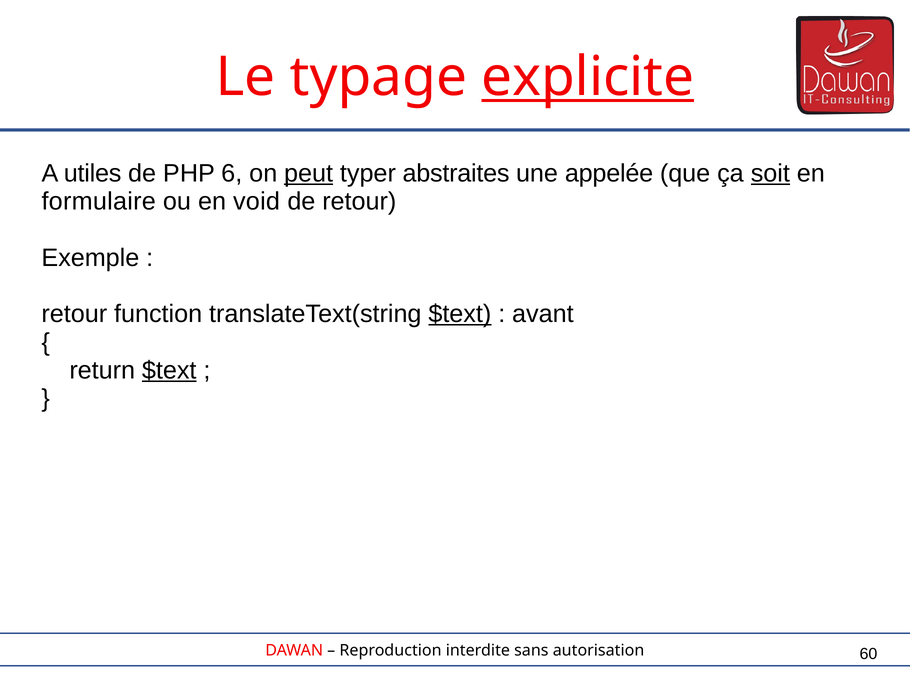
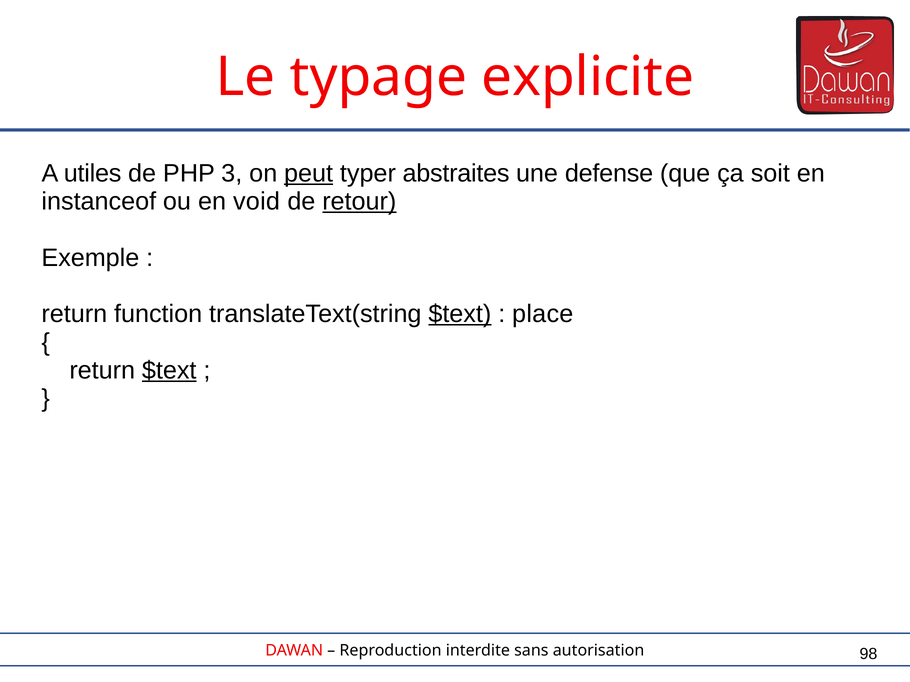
explicite underline: present -> none (588, 77)
6: 6 -> 3 (232, 174)
appelée: appelée -> defense (609, 174)
soit underline: present -> none (770, 174)
formulaire: formulaire -> instanceof (99, 202)
retour underline: none -> present (359, 202)
retour: retour -> return (74, 314)
avant: avant -> place (543, 314)
60: 60 -> 98 (868, 654)
